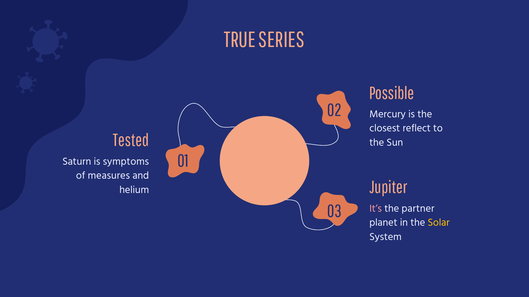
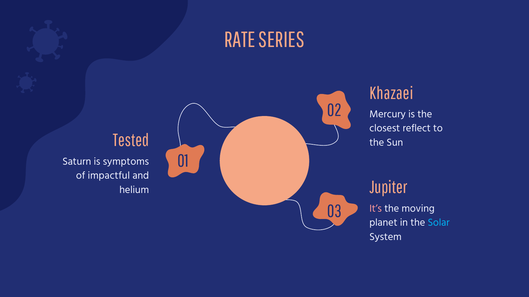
TRUE: TRUE -> RATE (240, 40)
Possible: Possible -> Khazaei (391, 93)
measures: measures -> impactful (109, 176)
partner: partner -> moving (418, 209)
Solar colour: yellow -> light blue (439, 223)
